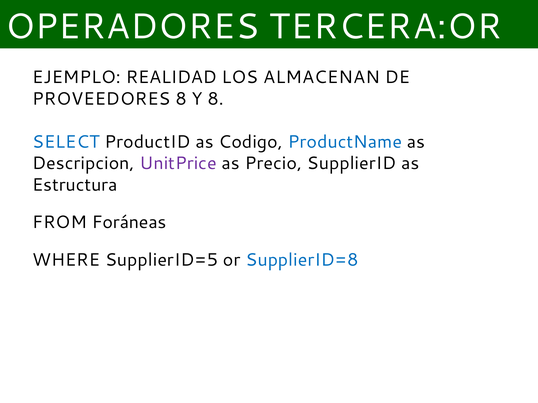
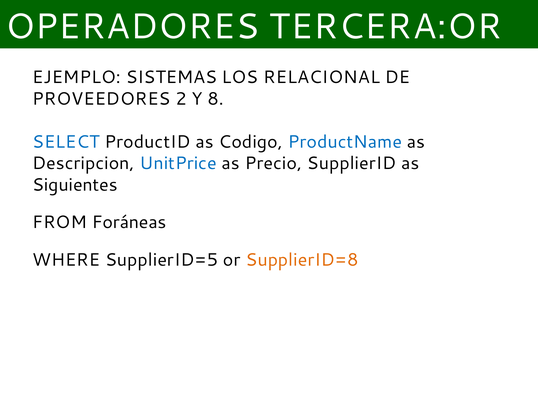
REALIDAD: REALIDAD -> SISTEMAS (171, 77)
ALMACENAN: ALMACENAN -> RELACIONAL (322, 77)
PROVEEDORES 8: 8 -> 2 (181, 99)
UnitPrice colour: purple -> blue (178, 163)
Estructura: Estructura -> Siguientes (75, 185)
SupplierID=8 colour: blue -> orange (302, 260)
